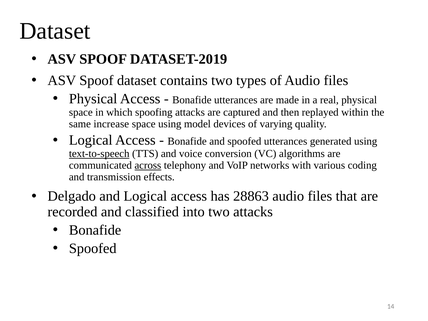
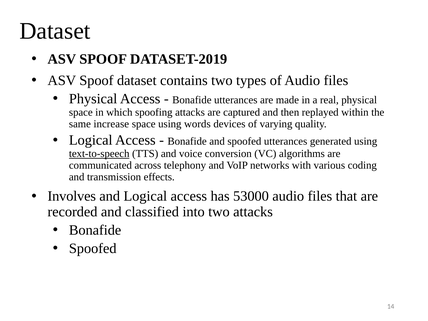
model: model -> words (197, 124)
across underline: present -> none (148, 165)
Delgado: Delgado -> Involves (72, 196)
28863: 28863 -> 53000 (251, 196)
